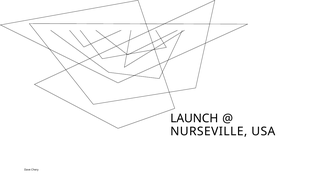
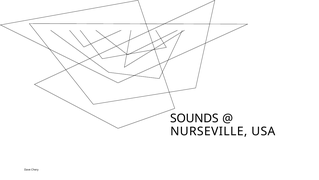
LAUNCH: LAUNCH -> SOUNDS (194, 118)
